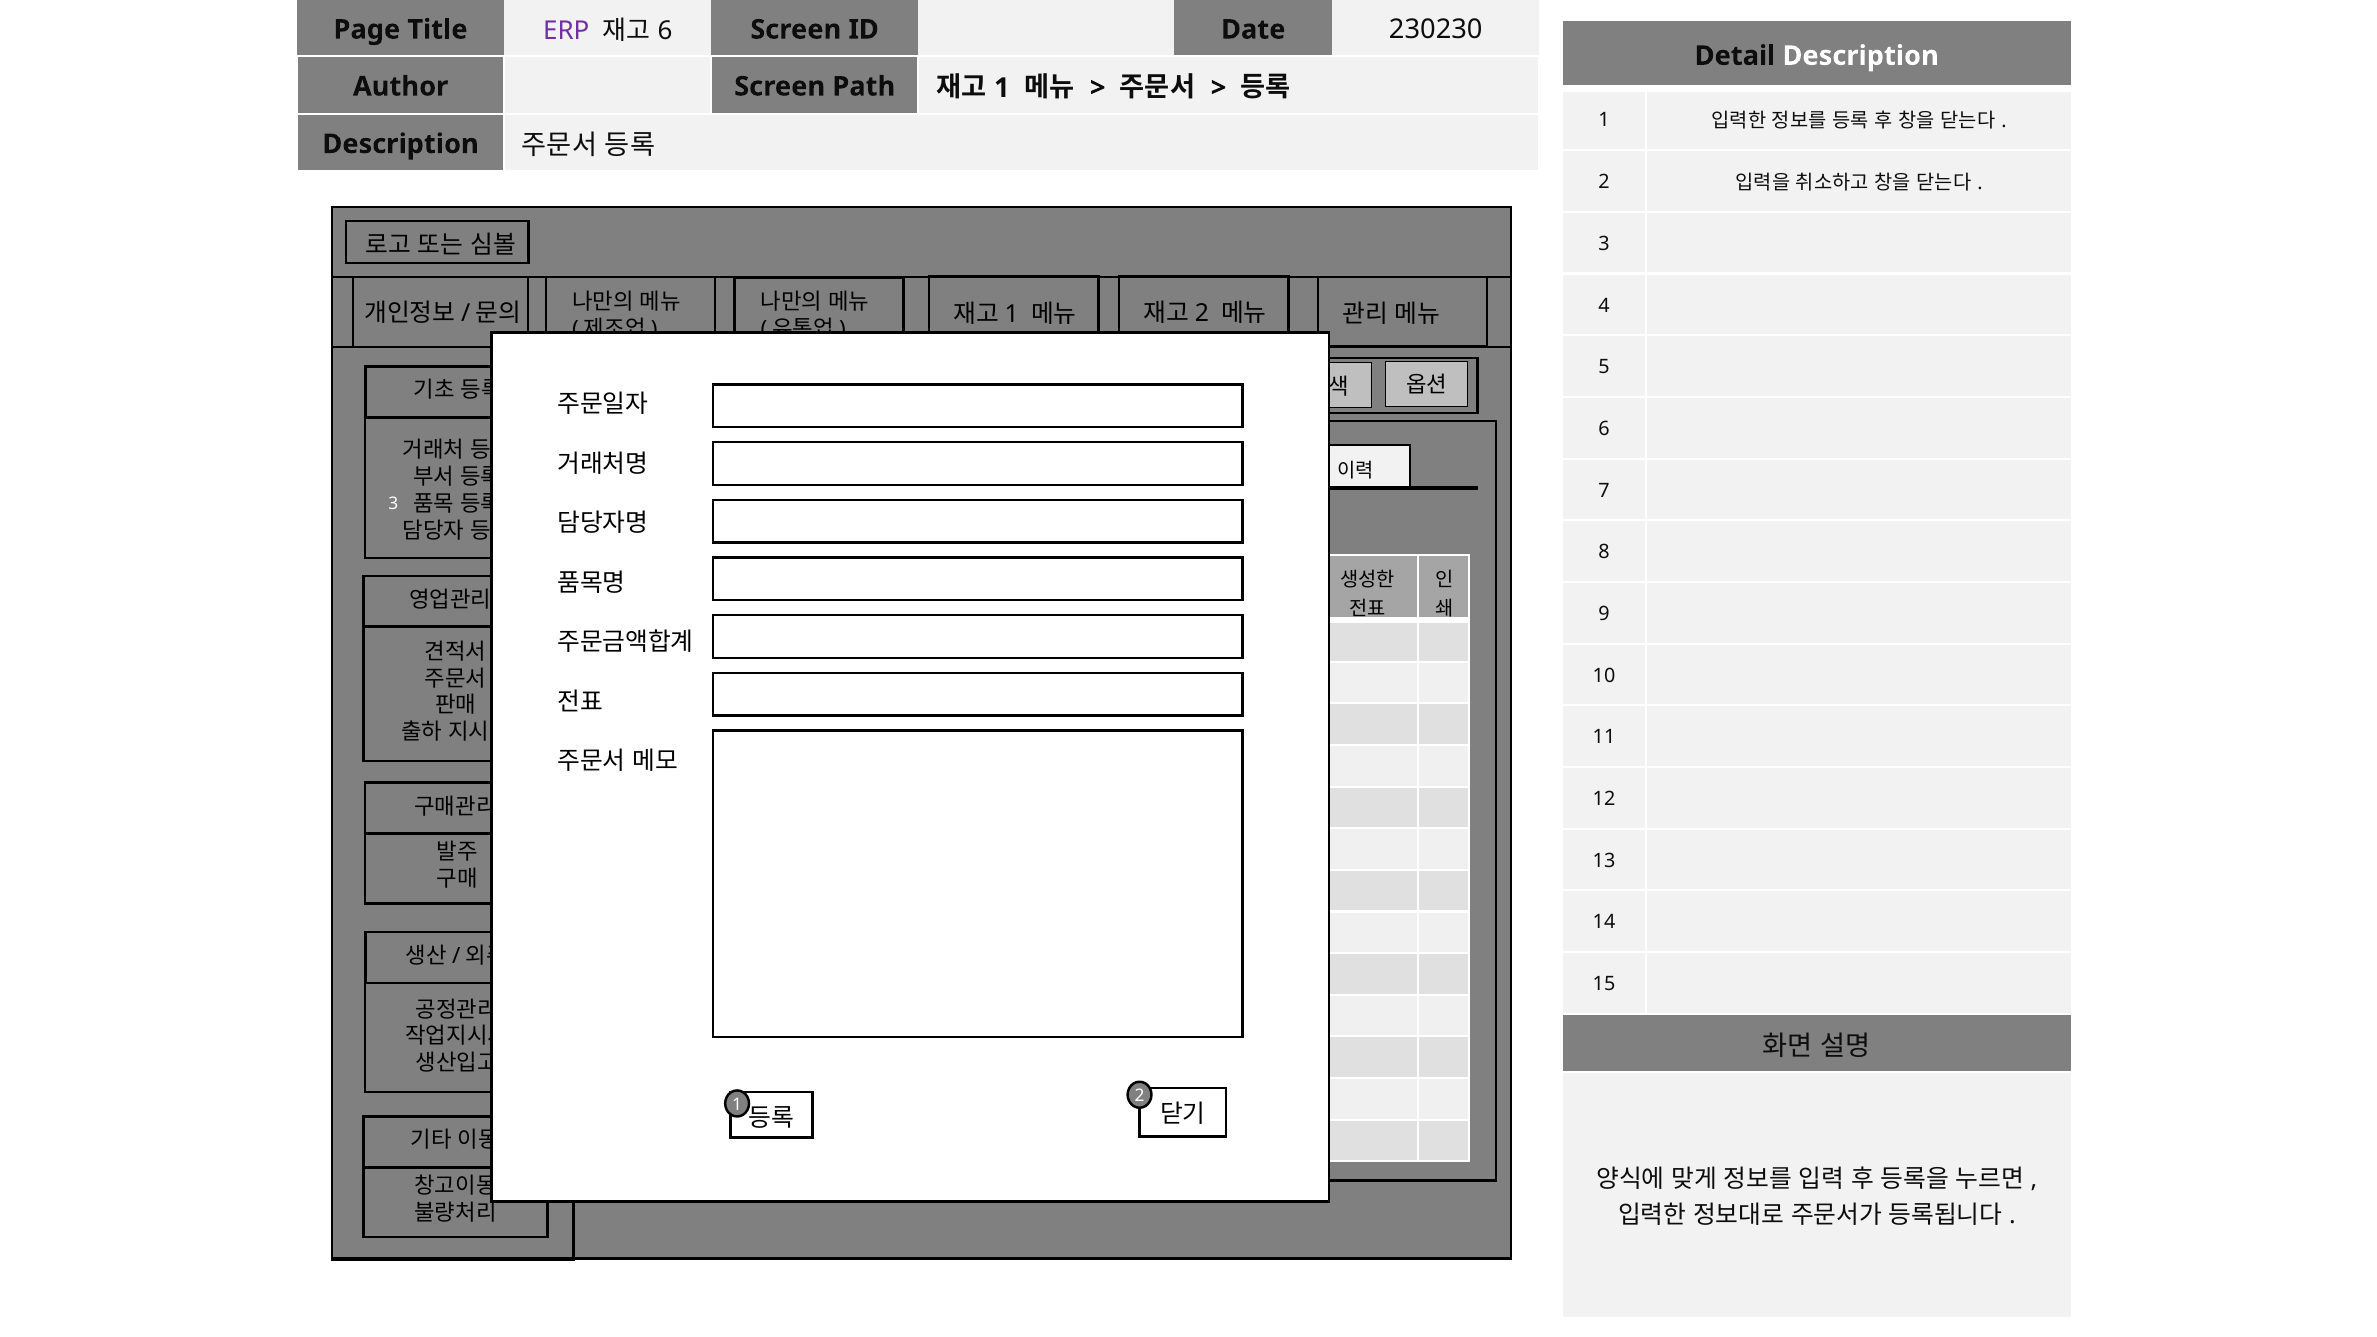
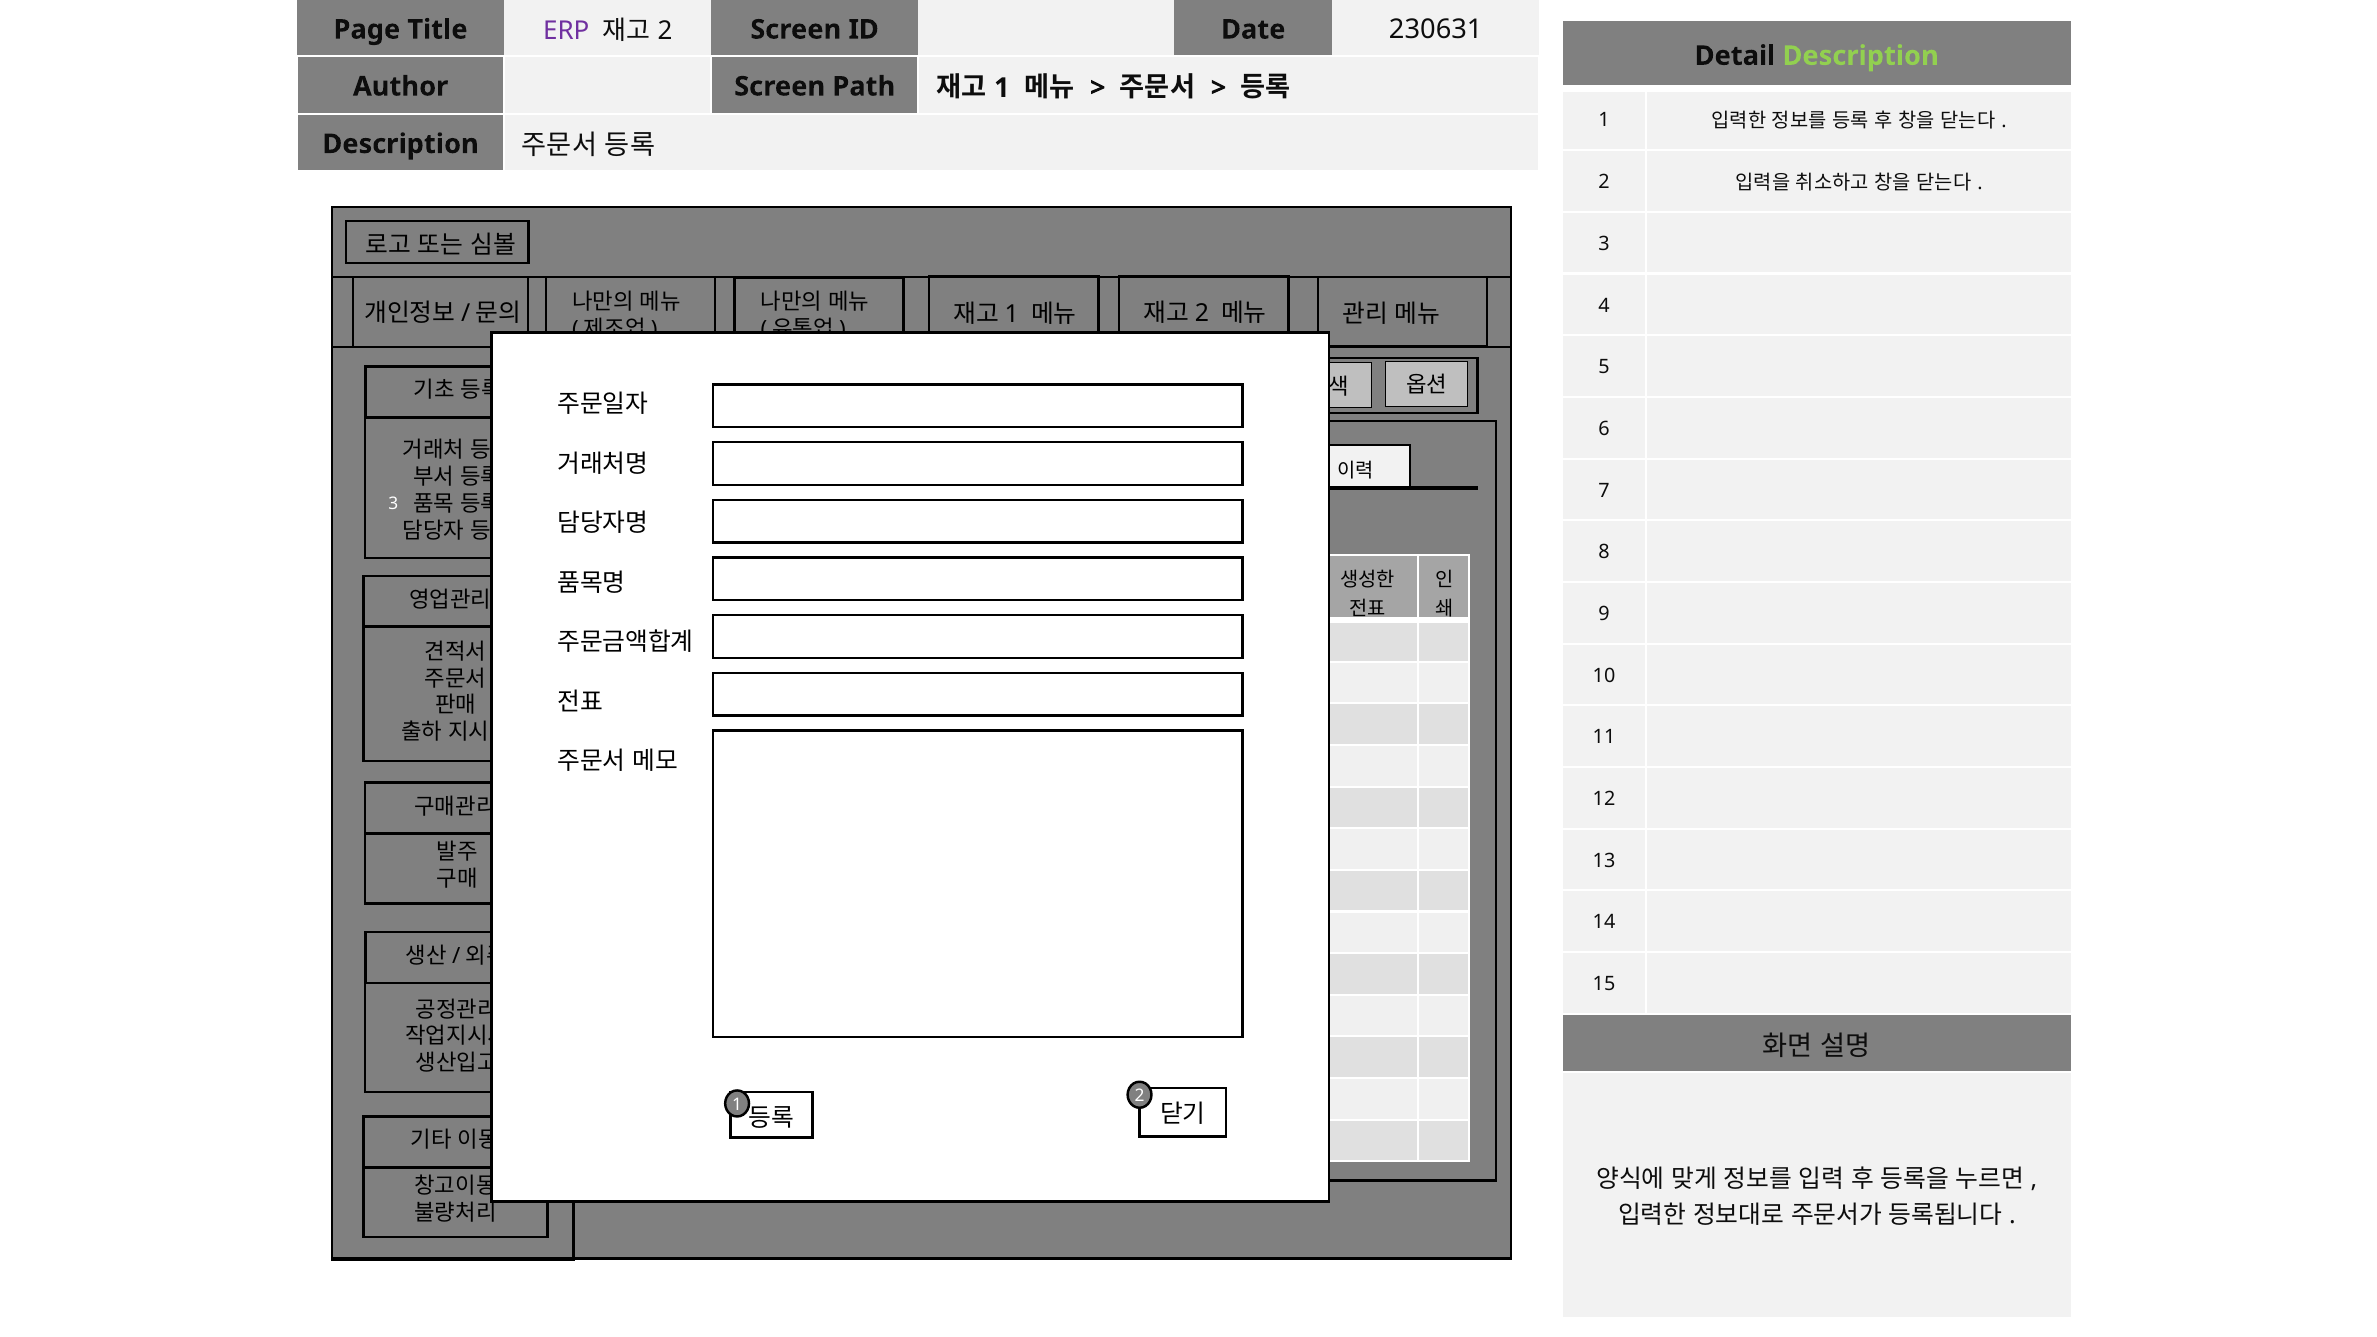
6: 6 -> 2 (665, 31)
230230: 230230 -> 230631 (1436, 30)
Description colour: white -> light green (1861, 56)
